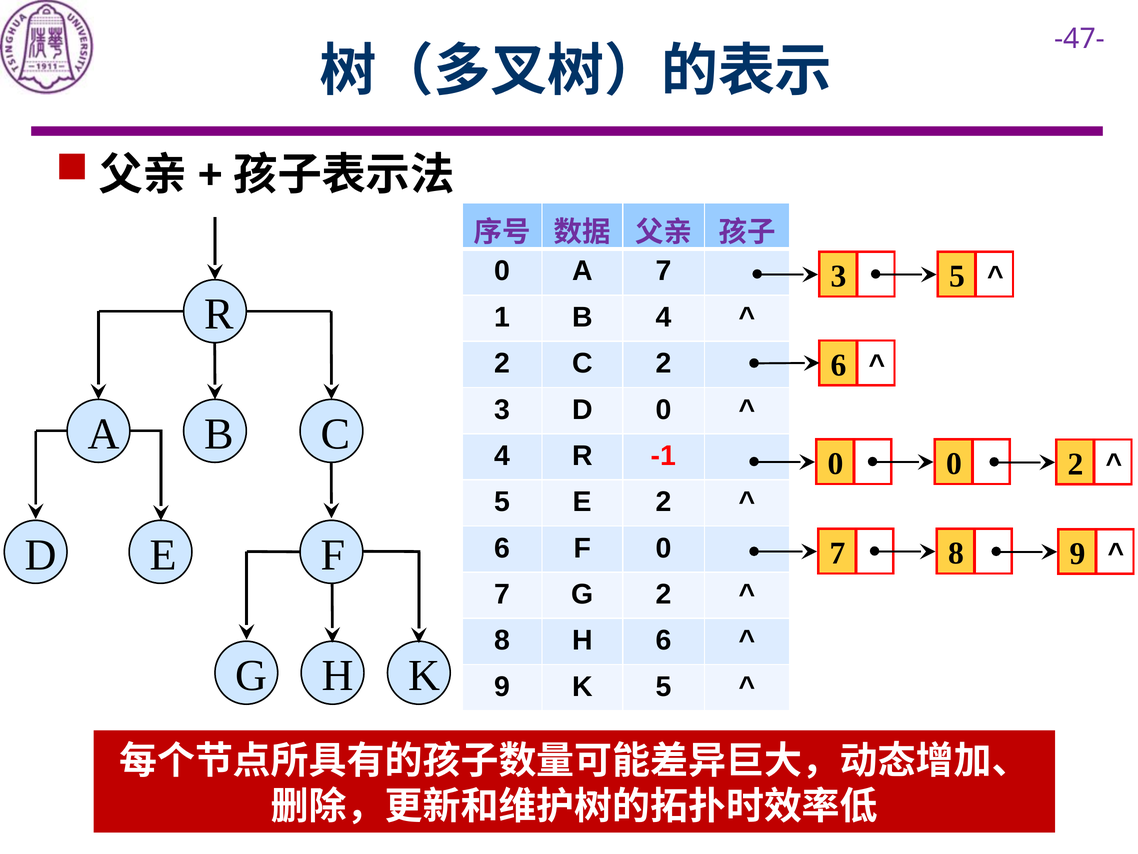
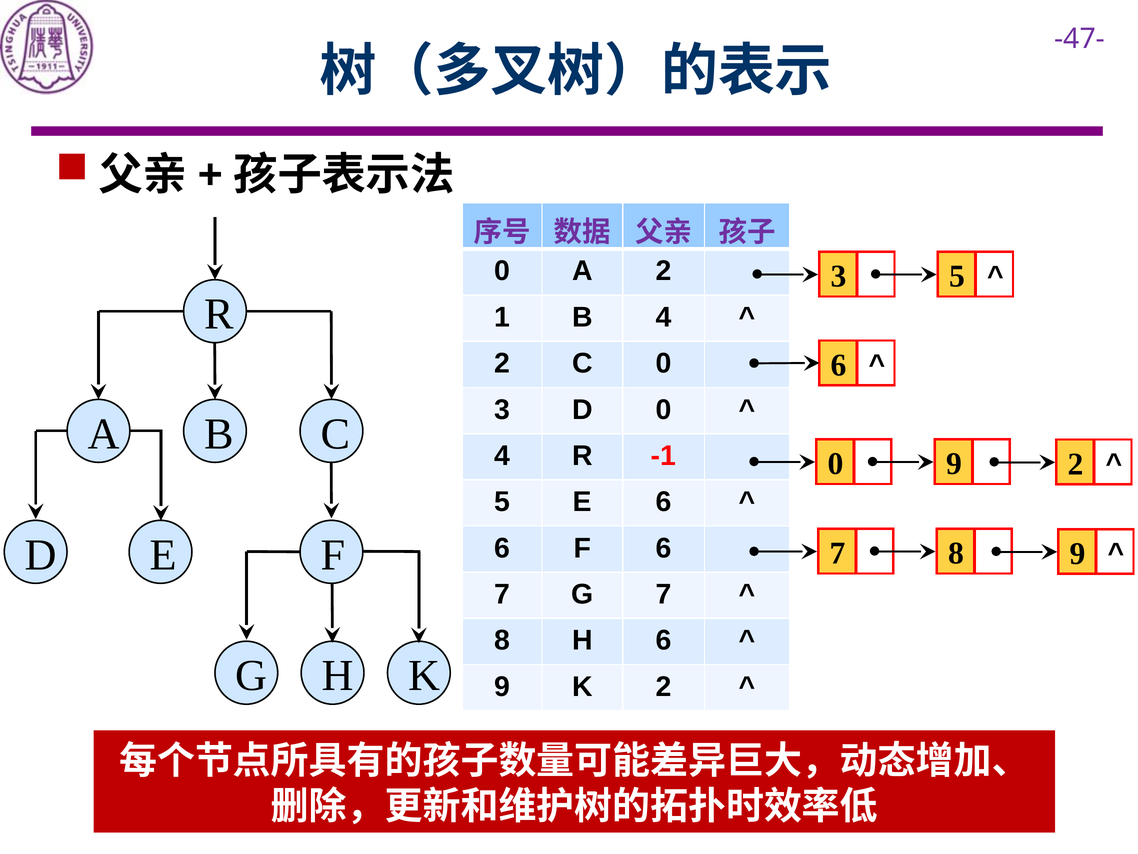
A 7: 7 -> 2 (664, 271)
C 2: 2 -> 0 (664, 363)
0 0: 0 -> 9 (954, 464)
E 2: 2 -> 6 (664, 502)
F 0: 0 -> 6 (664, 548)
G 2: 2 -> 7 (664, 594)
K 5: 5 -> 2 (664, 686)
